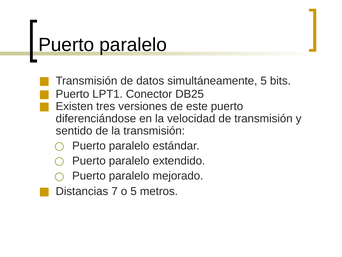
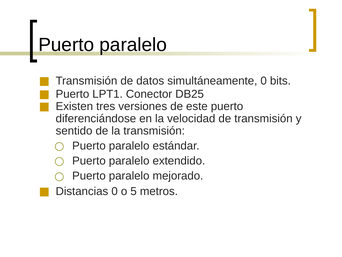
simultáneamente 5: 5 -> 0 (264, 81)
Distancias 7: 7 -> 0 (115, 191)
